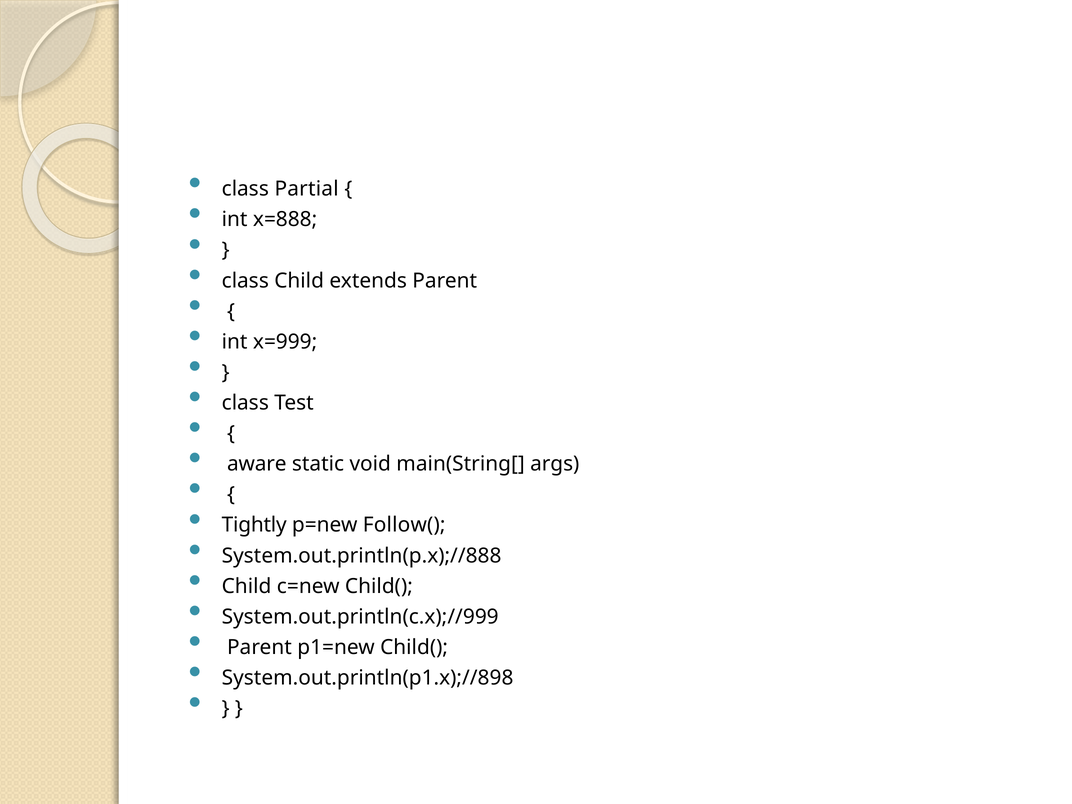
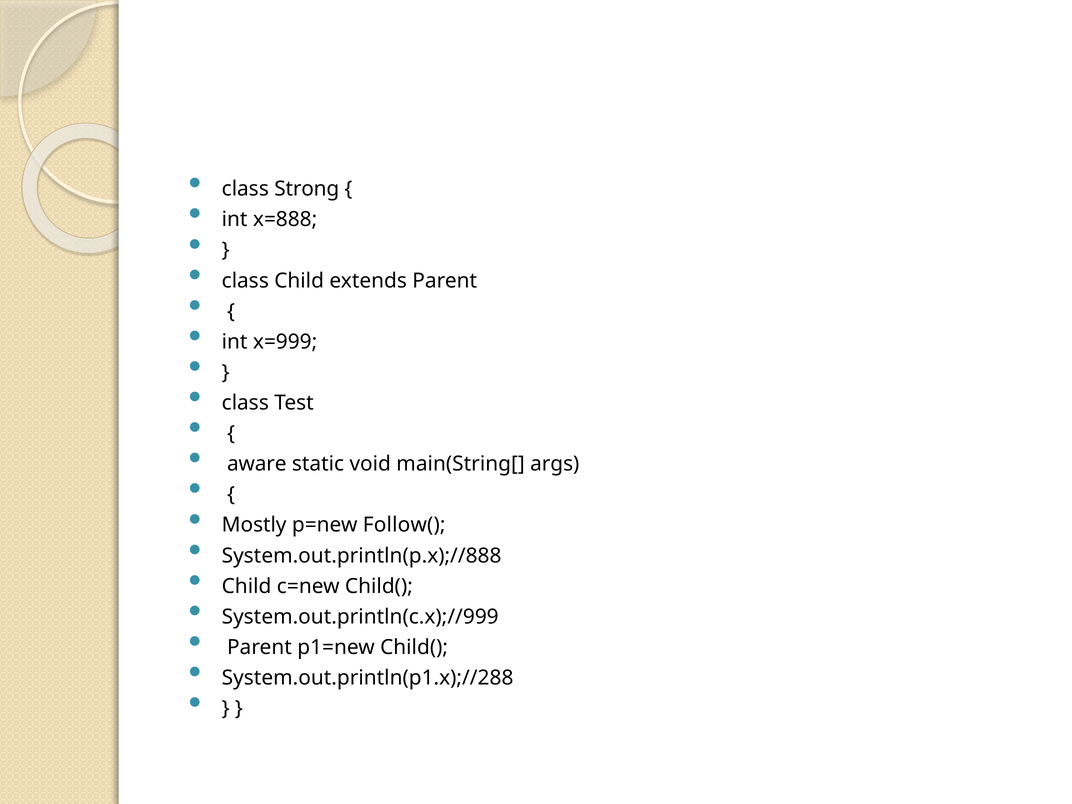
Partial: Partial -> Strong (307, 189)
Tightly: Tightly -> Mostly (254, 525)
System.out.println(p1.x);//898: System.out.println(p1.x);//898 -> System.out.println(p1.x);//288 (368, 678)
